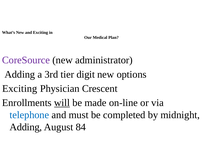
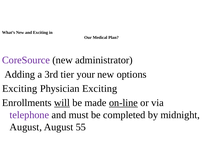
digit: digit -> your (86, 74)
Physician Crescent: Crescent -> Exciting (100, 89)
on-line underline: none -> present (123, 103)
telephone colour: blue -> purple (29, 115)
Adding: Adding -> August (26, 127)
84: 84 -> 55 (81, 127)
